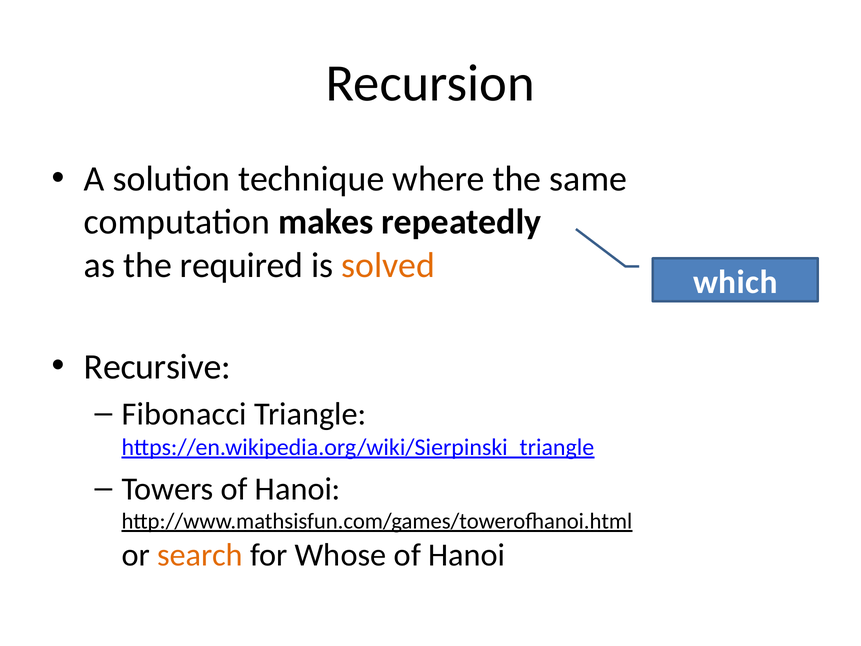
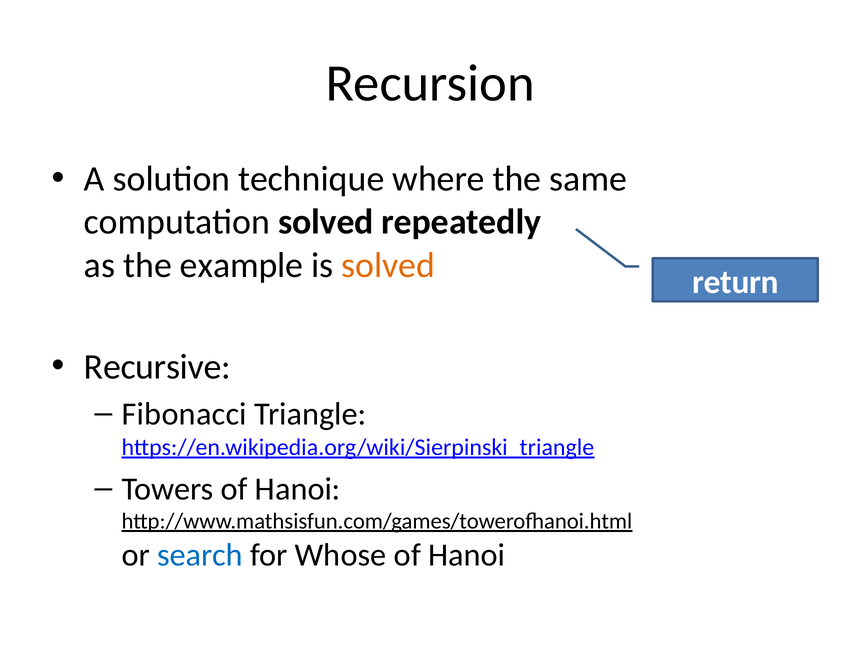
computation makes: makes -> solved (326, 222)
required: required -> example (242, 265)
which: which -> return (736, 282)
search colour: orange -> blue (200, 555)
